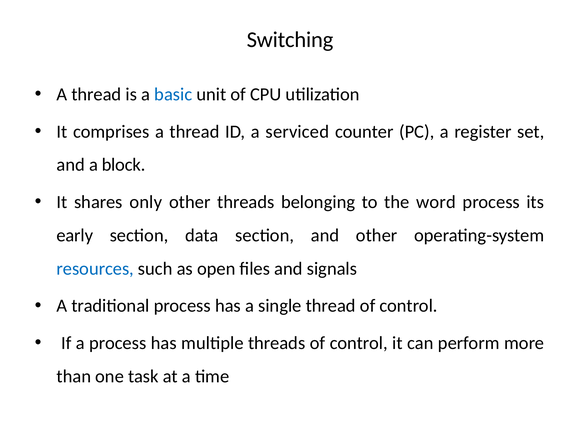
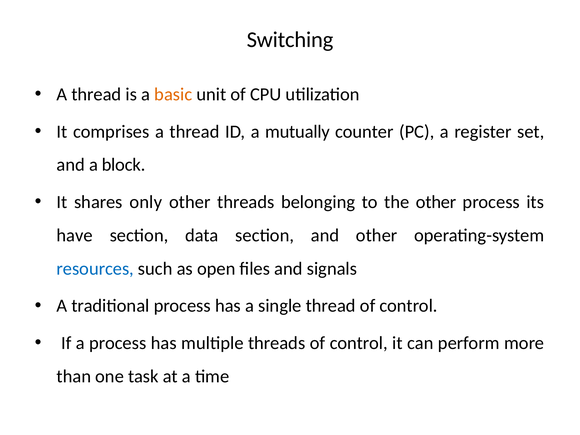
basic colour: blue -> orange (173, 94)
serviced: serviced -> mutually (298, 132)
the word: word -> other (436, 202)
early: early -> have (75, 235)
